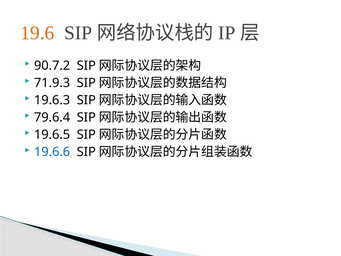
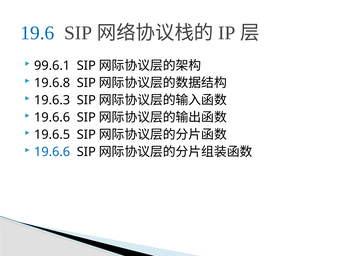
19.6 colour: orange -> blue (37, 33)
90.7.2: 90.7.2 -> 99.6.1 (52, 65)
71.9.3: 71.9.3 -> 19.6.8 (52, 83)
79.6.4: 79.6.4 -> 19.6.6 (52, 117)
